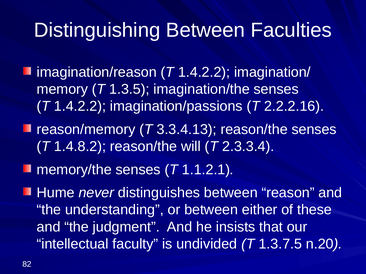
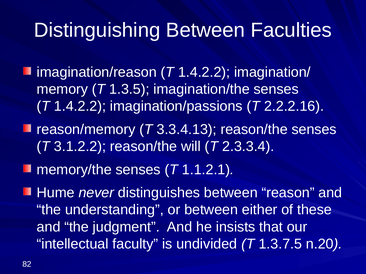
1.4.8.2: 1.4.8.2 -> 3.1.2.2 (80, 147)
